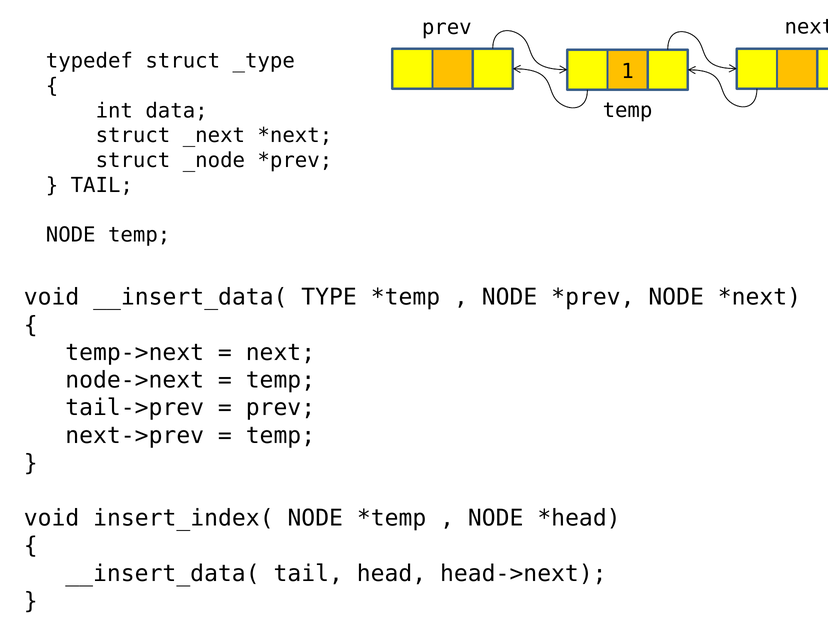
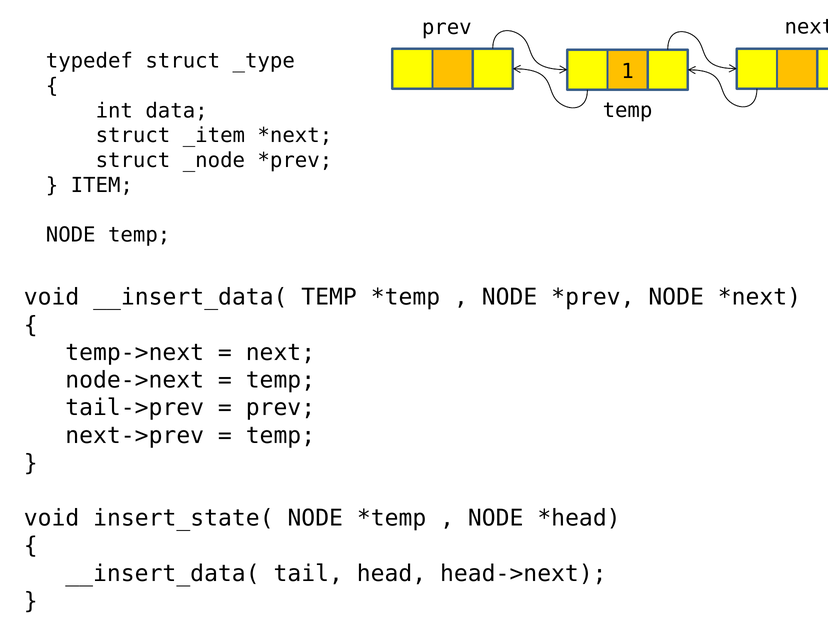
_next: _next -> _item (214, 136)
TAIL: TAIL -> ITEM (102, 185)
__insert_data( TYPE: TYPE -> TEMP (329, 297)
insert_index(: insert_index( -> insert_state( (183, 518)
